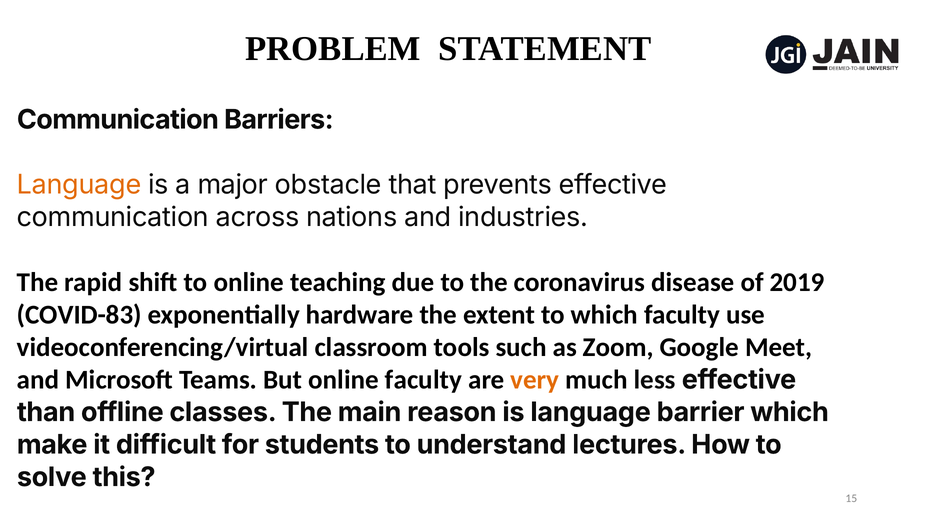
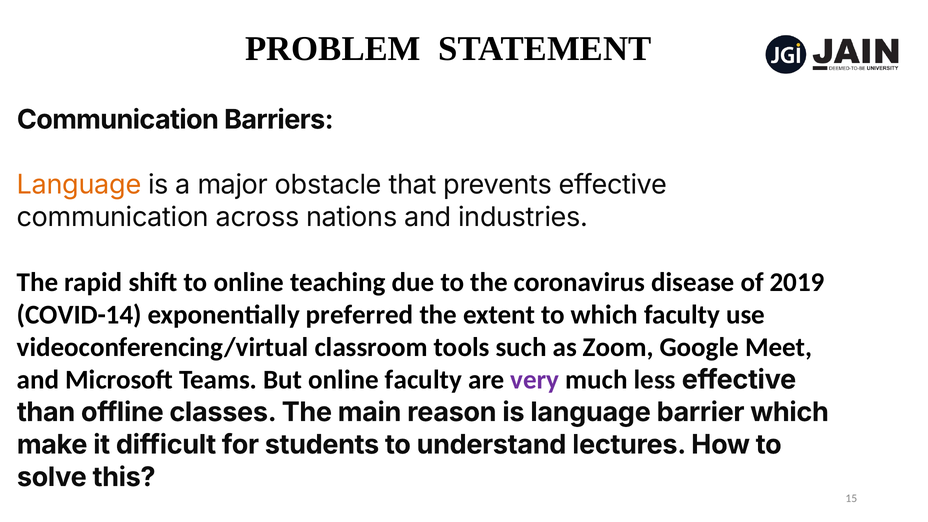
COVID-83: COVID-83 -> COVID-14 (79, 315)
hardware: hardware -> preferred (360, 315)
very colour: orange -> purple (535, 380)
